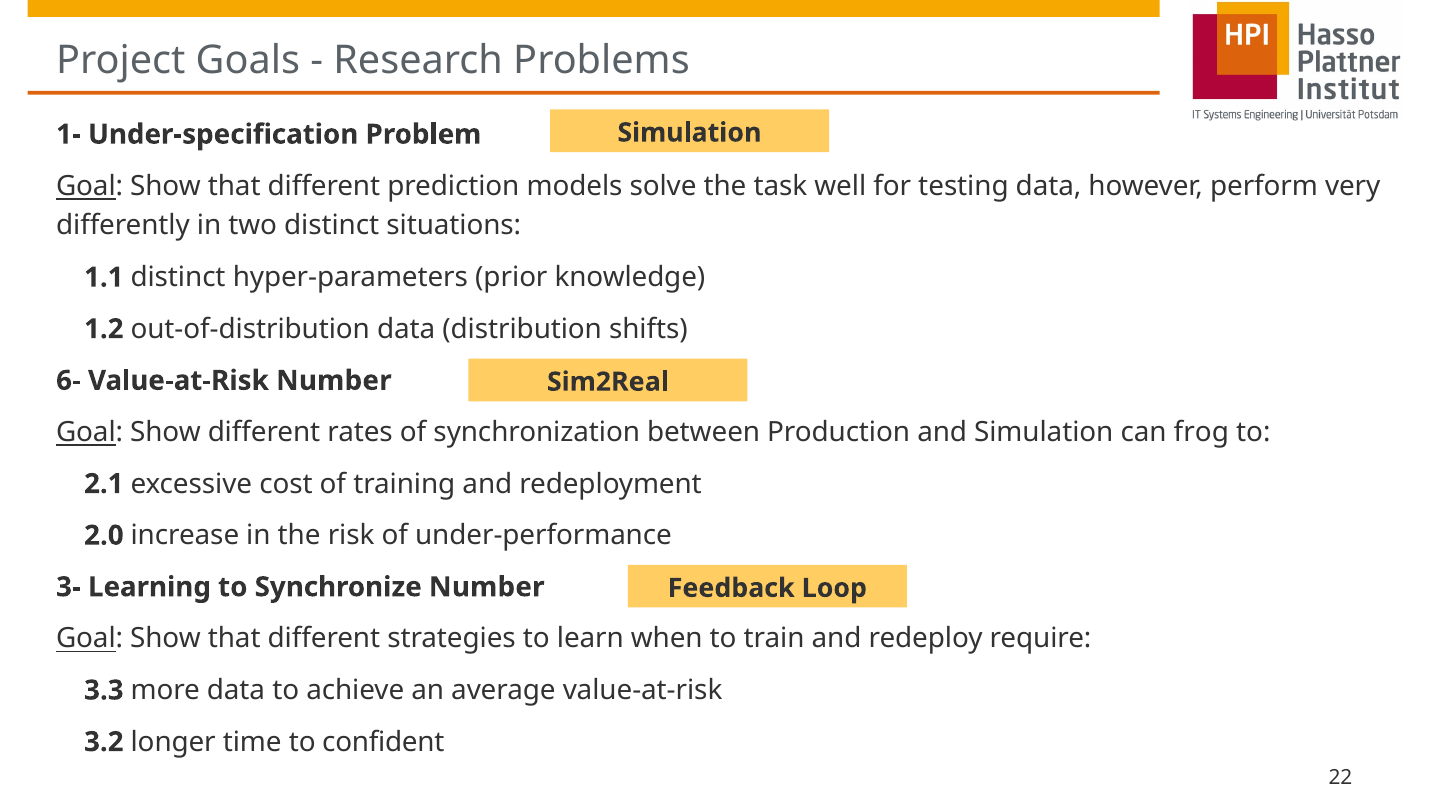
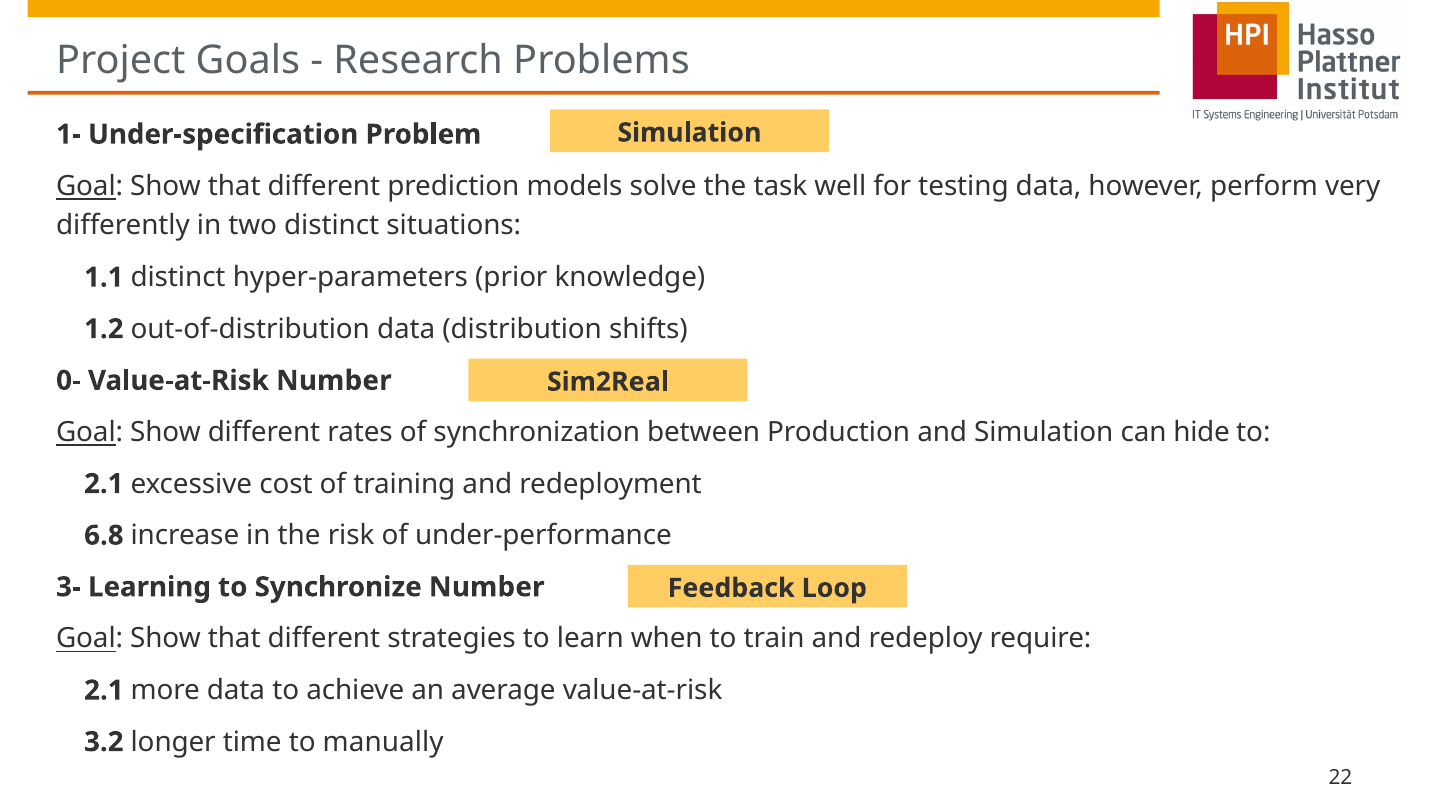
6-: 6- -> 0- (68, 381)
frog: frog -> hide (1202, 432)
2.0: 2.0 -> 6.8 (104, 536)
3.3: 3.3 -> 2.1 (104, 691)
confident: confident -> manually (383, 742)
